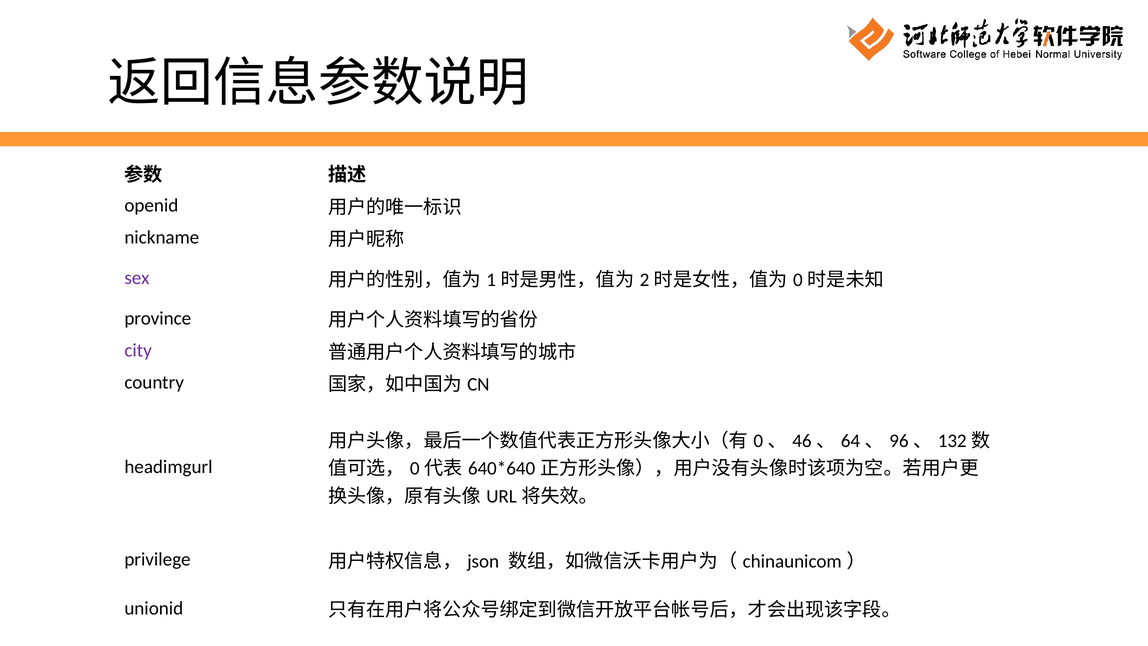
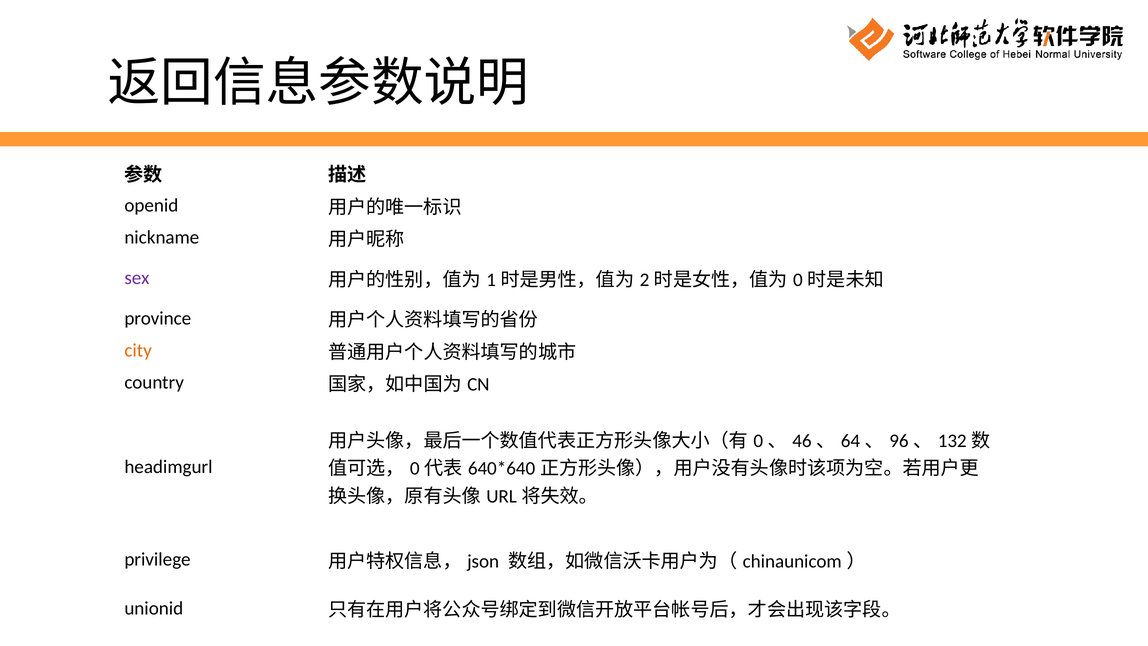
city colour: purple -> orange (138, 350)
